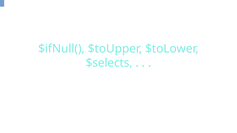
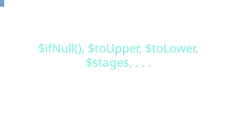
$selects: $selects -> $stages (109, 63)
